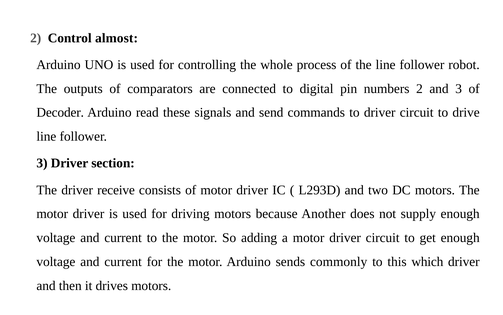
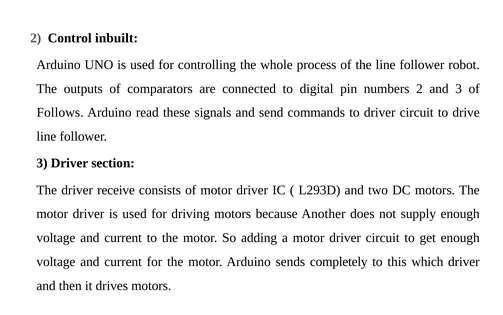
almost: almost -> inbuilt (117, 38)
Decoder: Decoder -> Follows (60, 112)
commonly: commonly -> completely (339, 261)
